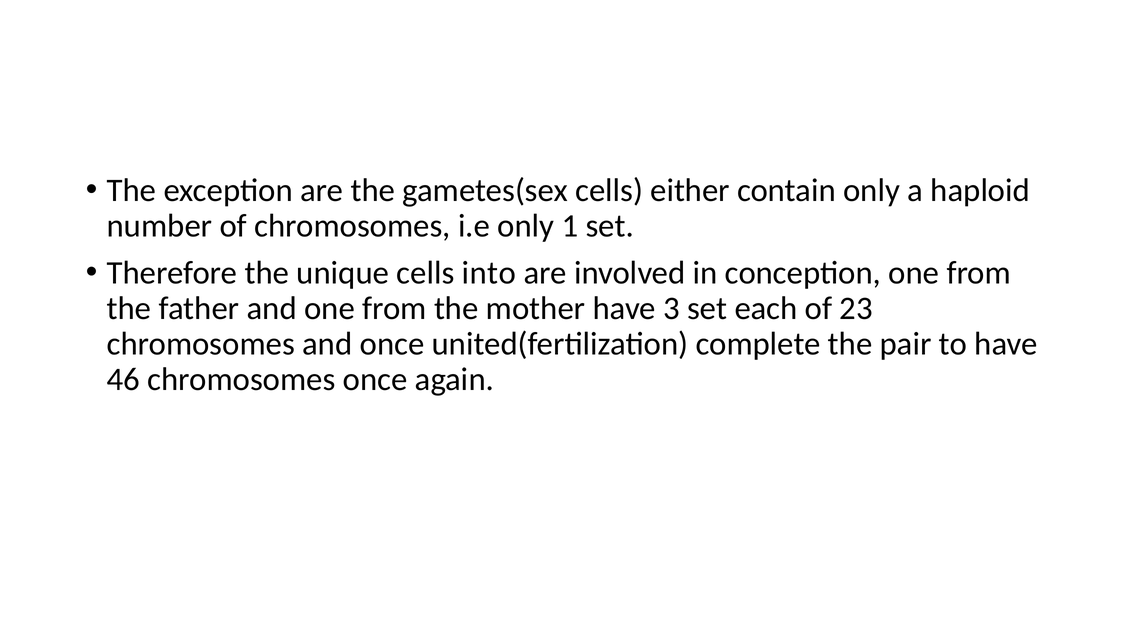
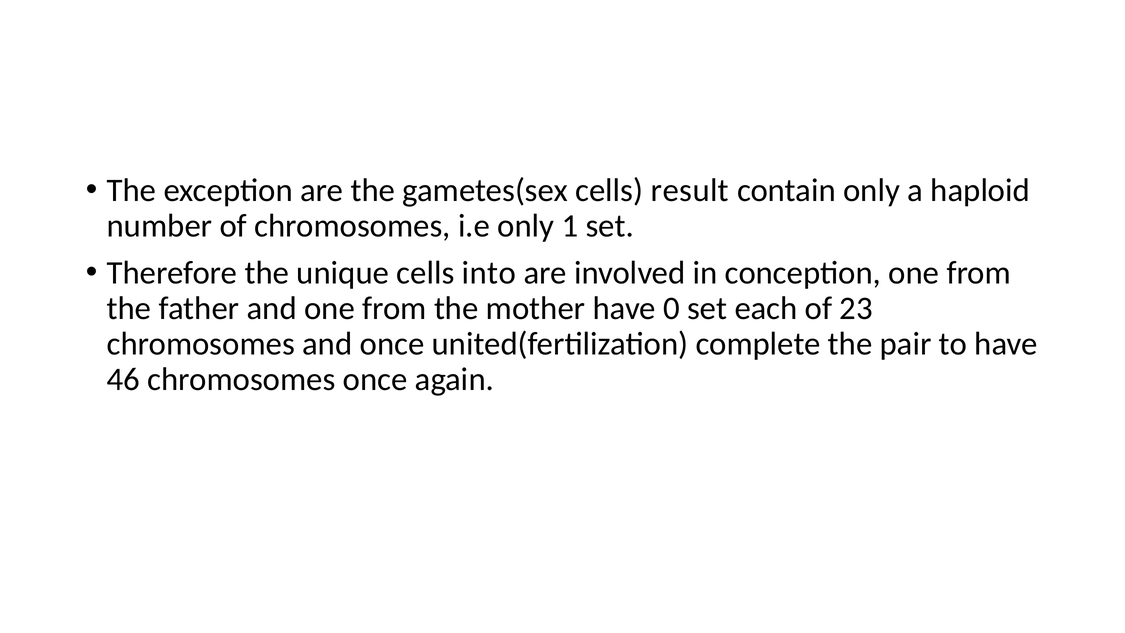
either: either -> result (690, 190)
3: 3 -> 0 (671, 308)
